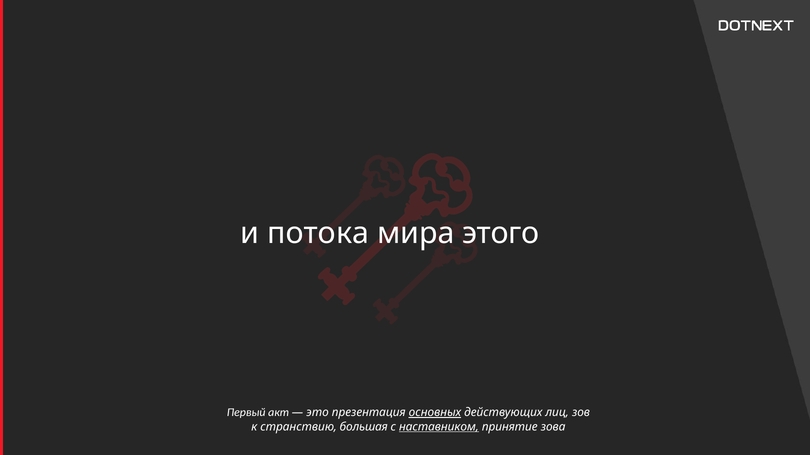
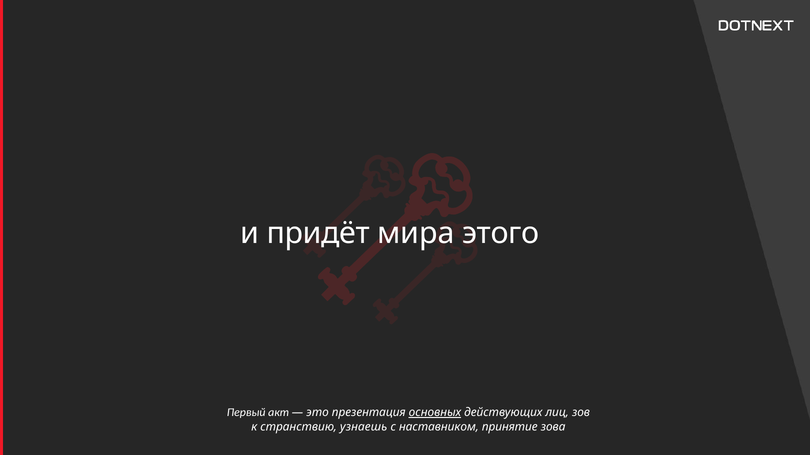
потока: потока -> придёт (318, 233)
большая: большая -> узнаешь (364, 427)
наставником underline: present -> none (439, 427)
